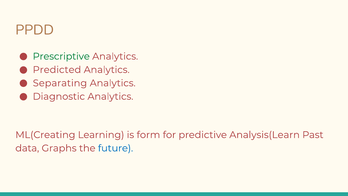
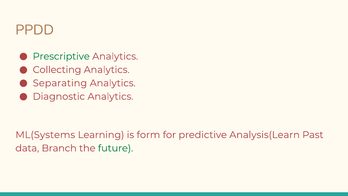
Predicted: Predicted -> Collecting (57, 70)
ML(Creating: ML(Creating -> ML(Systems (45, 135)
Graphs: Graphs -> Branch (59, 148)
future colour: blue -> green (116, 148)
